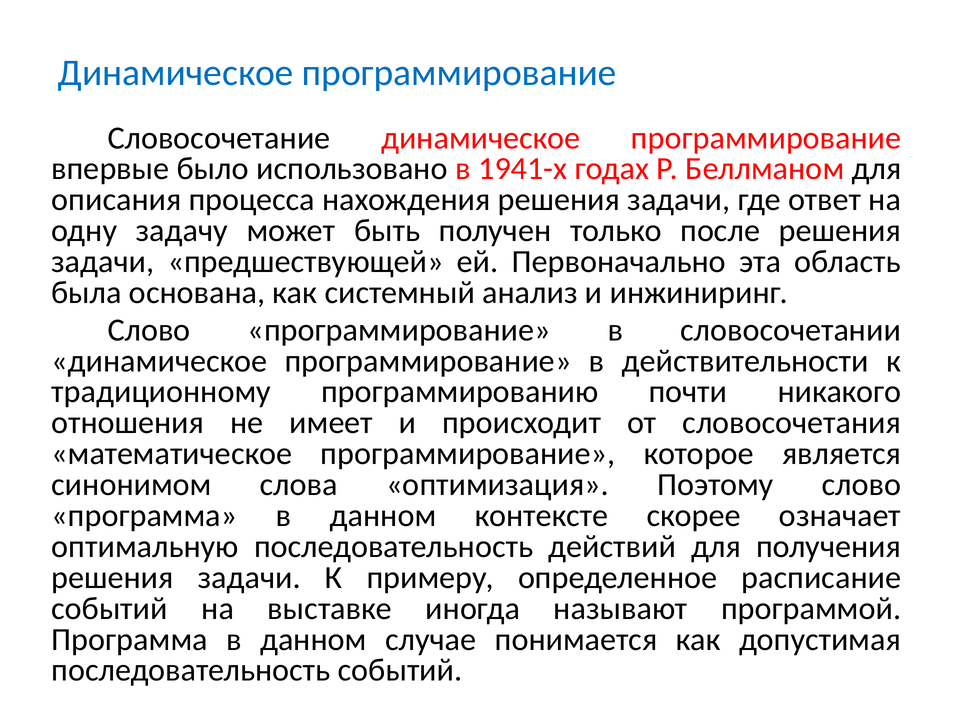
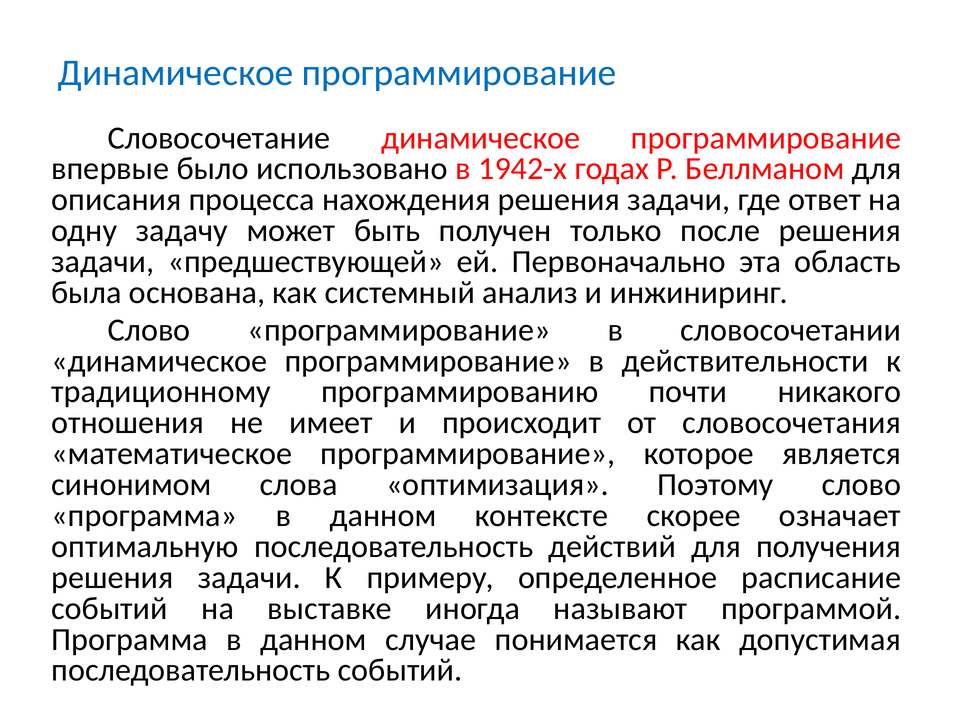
1941-х: 1941-х -> 1942-х (523, 169)
